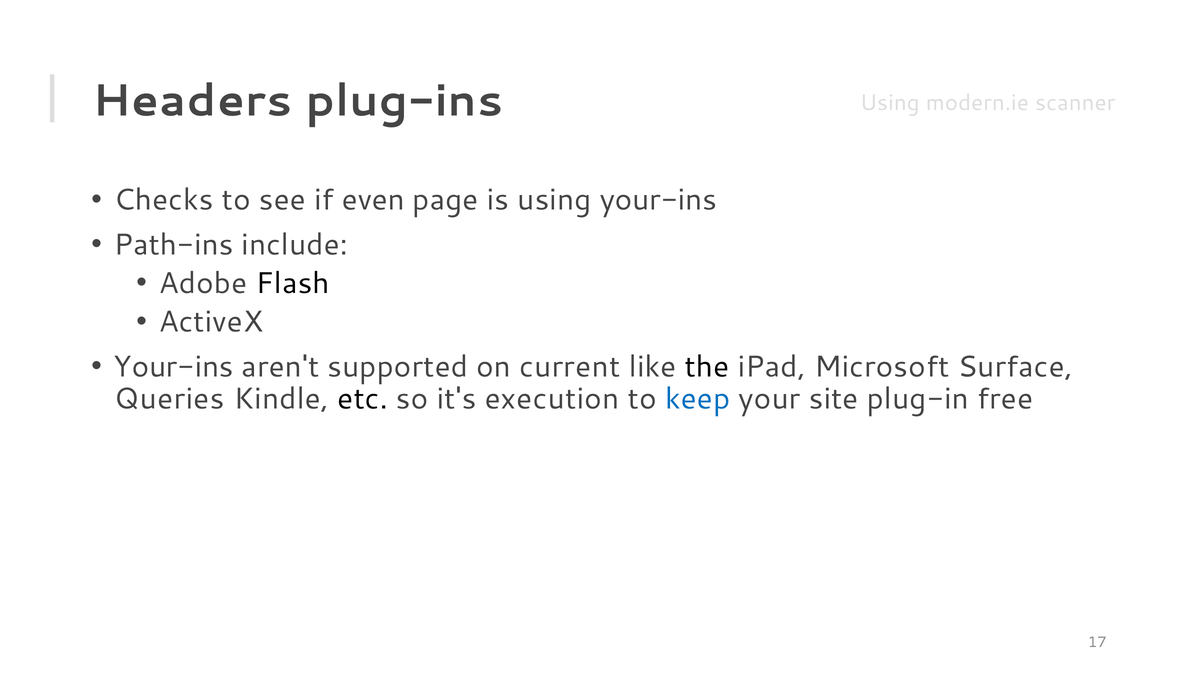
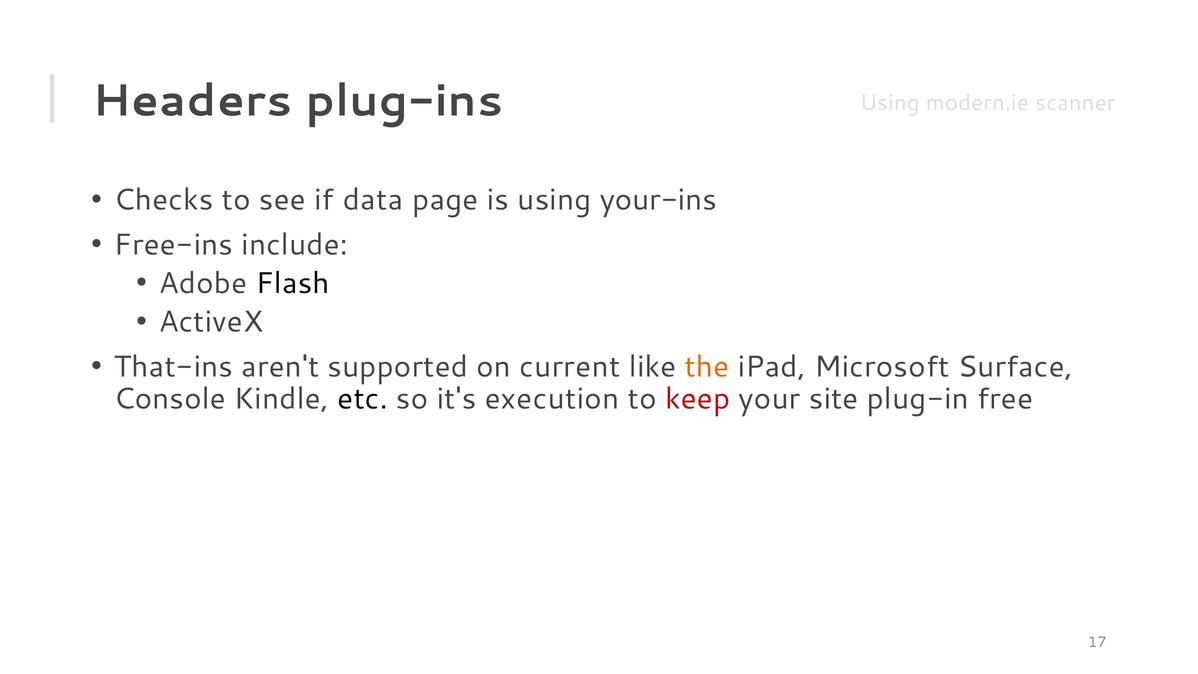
even: even -> data (373, 200)
Path-ins: Path-ins -> Free-ins (174, 245)
Your-ins: Your-ins -> That-ins (174, 367)
the colour: black -> orange (707, 367)
Queries: Queries -> Console (170, 399)
keep colour: blue -> red (698, 399)
